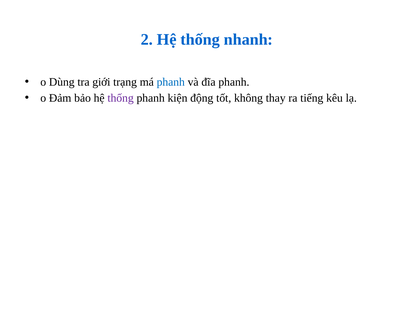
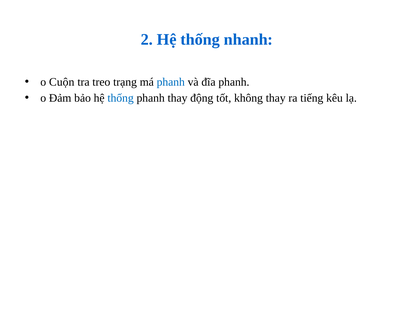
Dùng: Dùng -> Cuộn (62, 82)
giới: giới -> treo (101, 82)
thống colour: purple -> blue (121, 98)
phanh kiện: kiện -> thay (178, 98)
